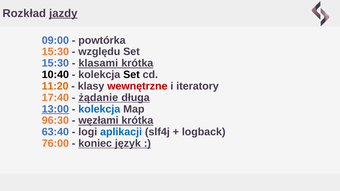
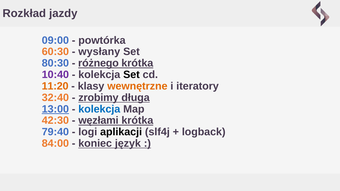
jazdy underline: present -> none (63, 13)
15:30: 15:30 -> 60:30 (55, 52)
względu: względu -> wysłany (99, 52)
15:30: 15:30 -> 80:30 (55, 63)
klasami: klasami -> różnego (98, 63)
10:40 colour: black -> purple (55, 75)
wewnętrzne colour: red -> orange (137, 86)
17:40: 17:40 -> 32:40 (55, 98)
żądanie: żądanie -> zrobimy (98, 98)
96:30: 96:30 -> 42:30 (55, 121)
63:40: 63:40 -> 79:40 (55, 132)
aplikacji colour: blue -> black (121, 132)
76:00: 76:00 -> 84:00 (55, 144)
